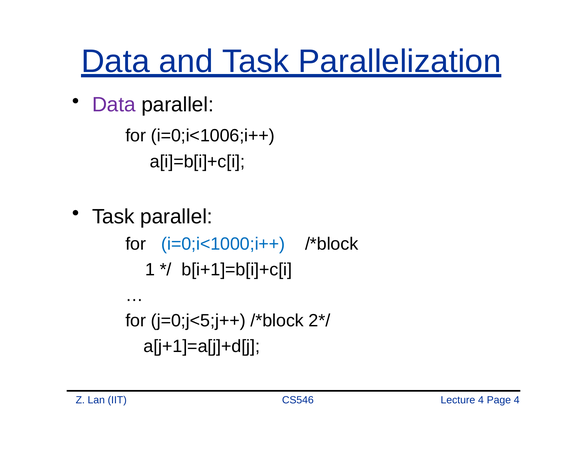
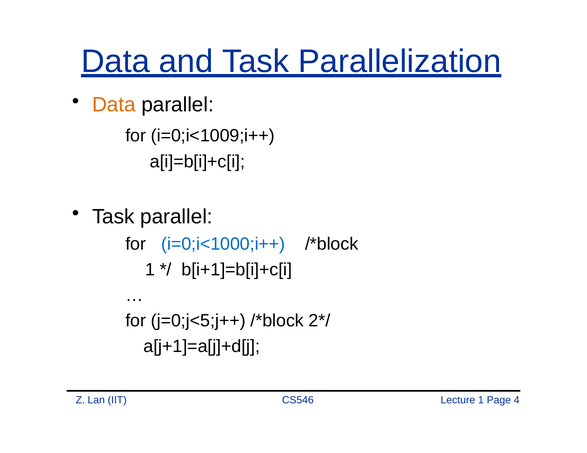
Data colour: purple -> orange (114, 105)
i=0;i<1006;i++: i=0;i<1006;i++ -> i=0;i<1009;i++ (213, 136)
Lecture 4: 4 -> 1 (481, 401)
